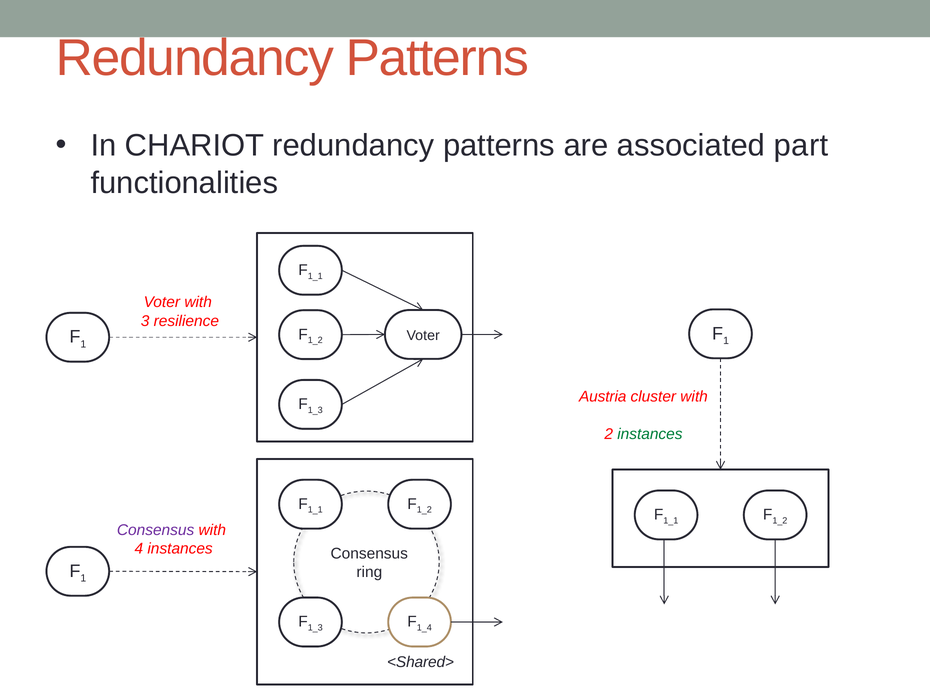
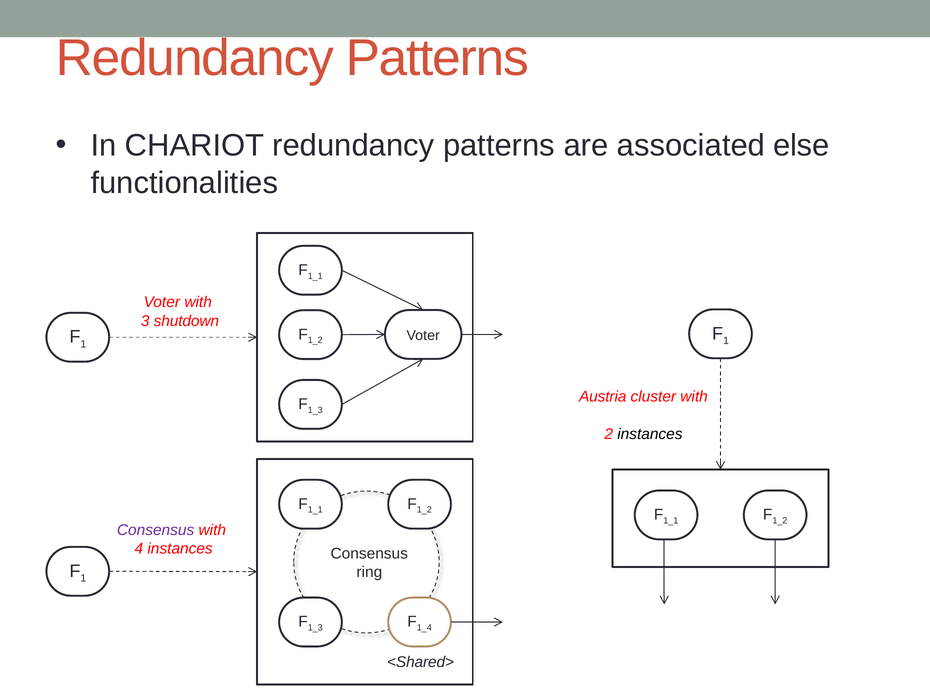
part: part -> else (801, 146)
resilience: resilience -> shutdown (186, 321)
instances colour: green -> black (650, 434)
